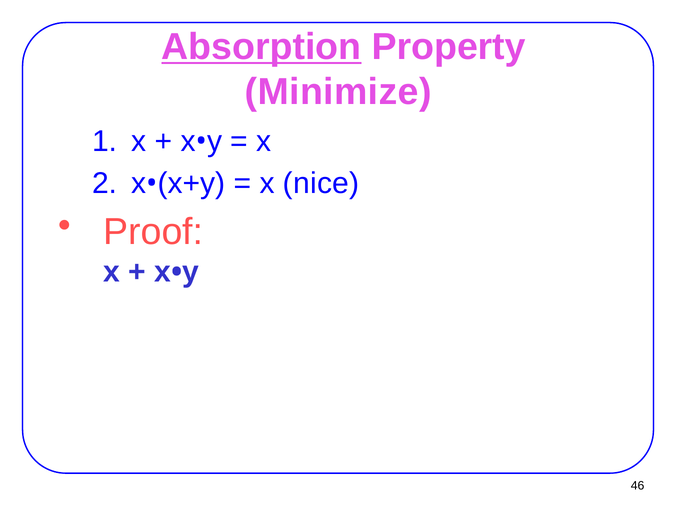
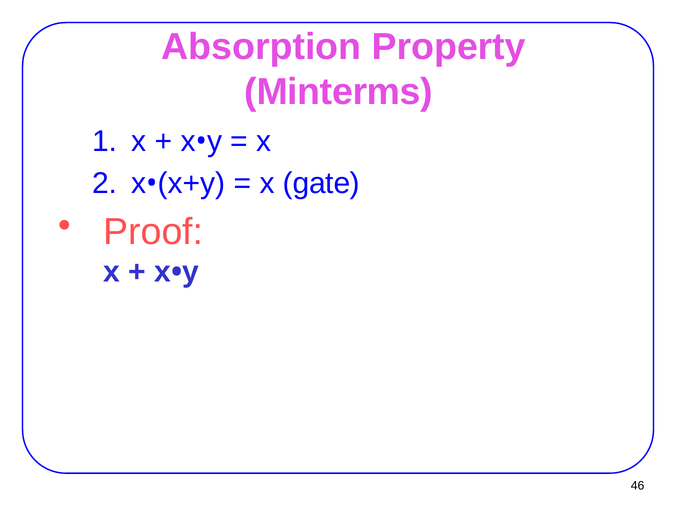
Absorption underline: present -> none (261, 47)
Minimize: Minimize -> Minterms (339, 92)
nice: nice -> gate (321, 183)
